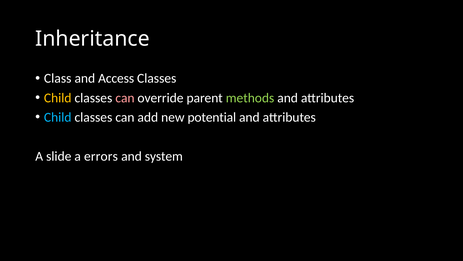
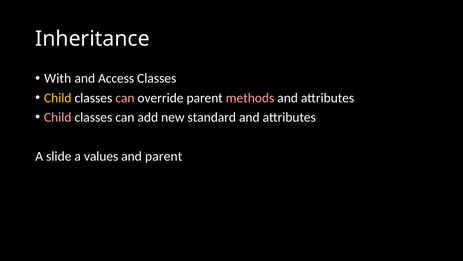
Class: Class -> With (58, 78)
methods colour: light green -> pink (250, 98)
Child colour: light blue -> pink (58, 117)
potential: potential -> standard (212, 117)
errors: errors -> values (101, 156)
and system: system -> parent (164, 156)
